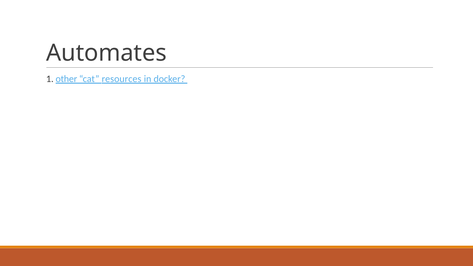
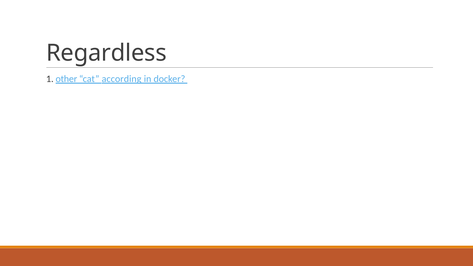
Automates: Automates -> Regardless (106, 53)
resources: resources -> according (122, 79)
